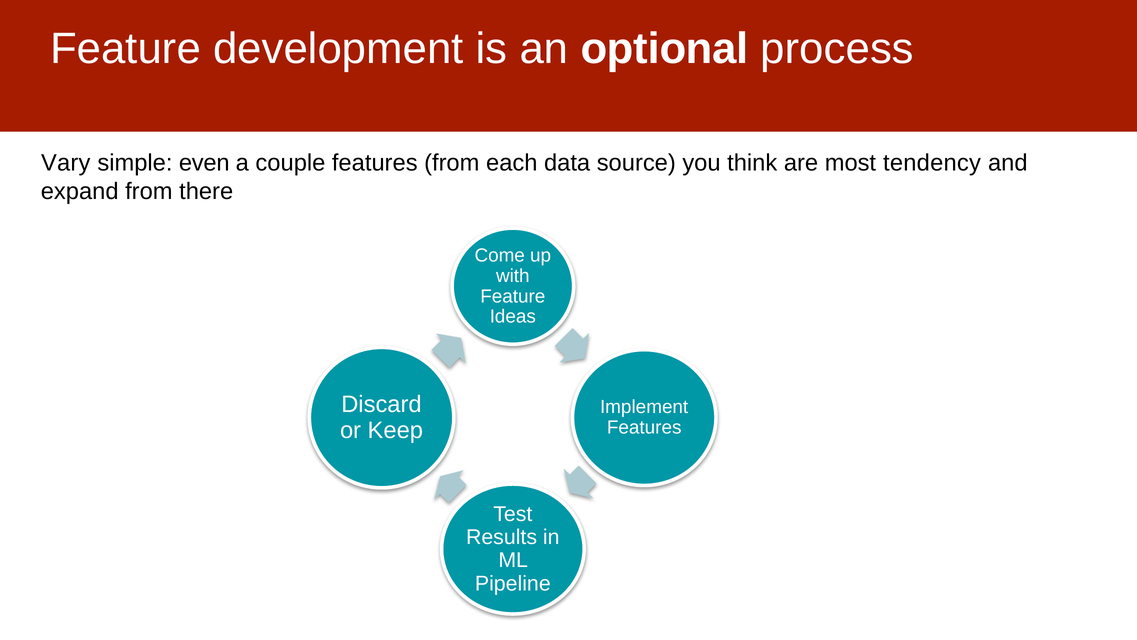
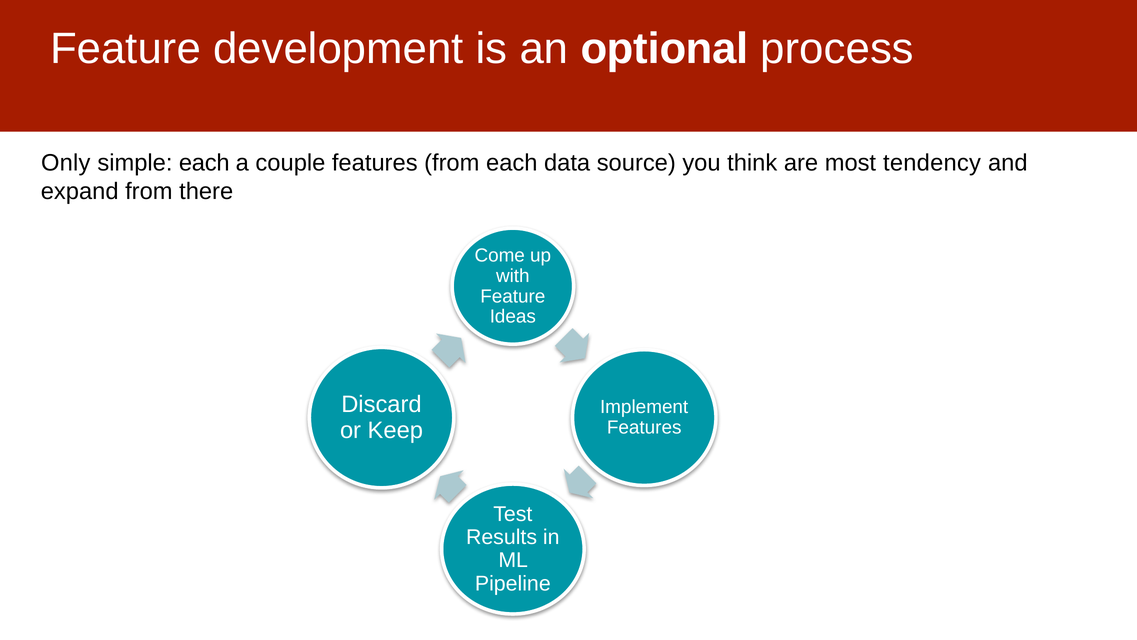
Vary: Vary -> Only (66, 163)
simple even: even -> each (204, 163)
